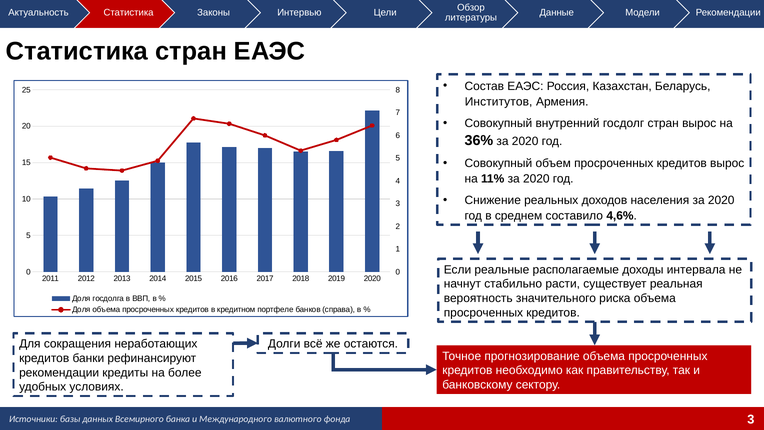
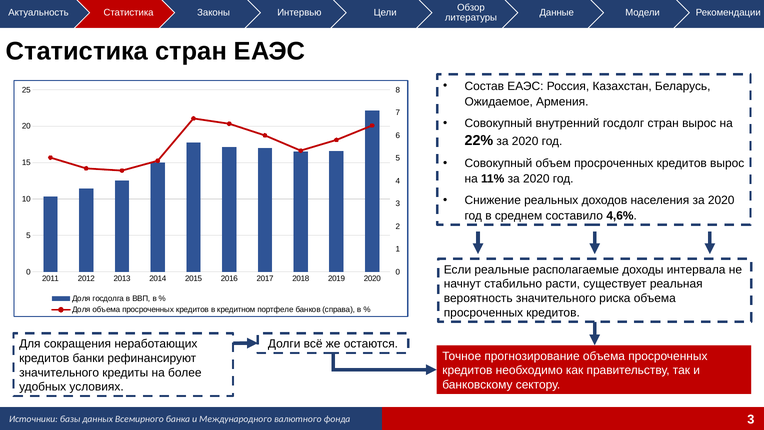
Институтов: Институтов -> Ожидаемое (499, 102)
36%: 36% -> 22% (479, 140)
рекомендации: рекомендации -> значительного (59, 372)
